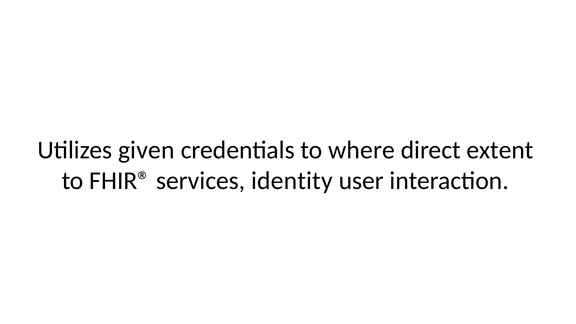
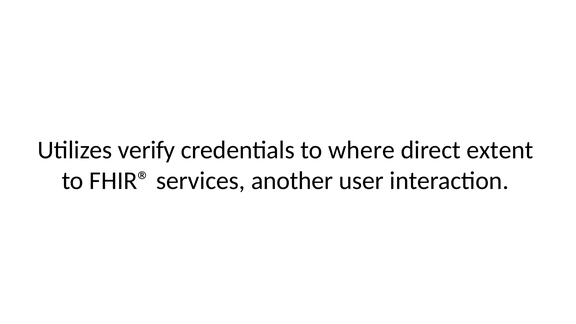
given: given -> verify (147, 150)
identity: identity -> another (292, 181)
